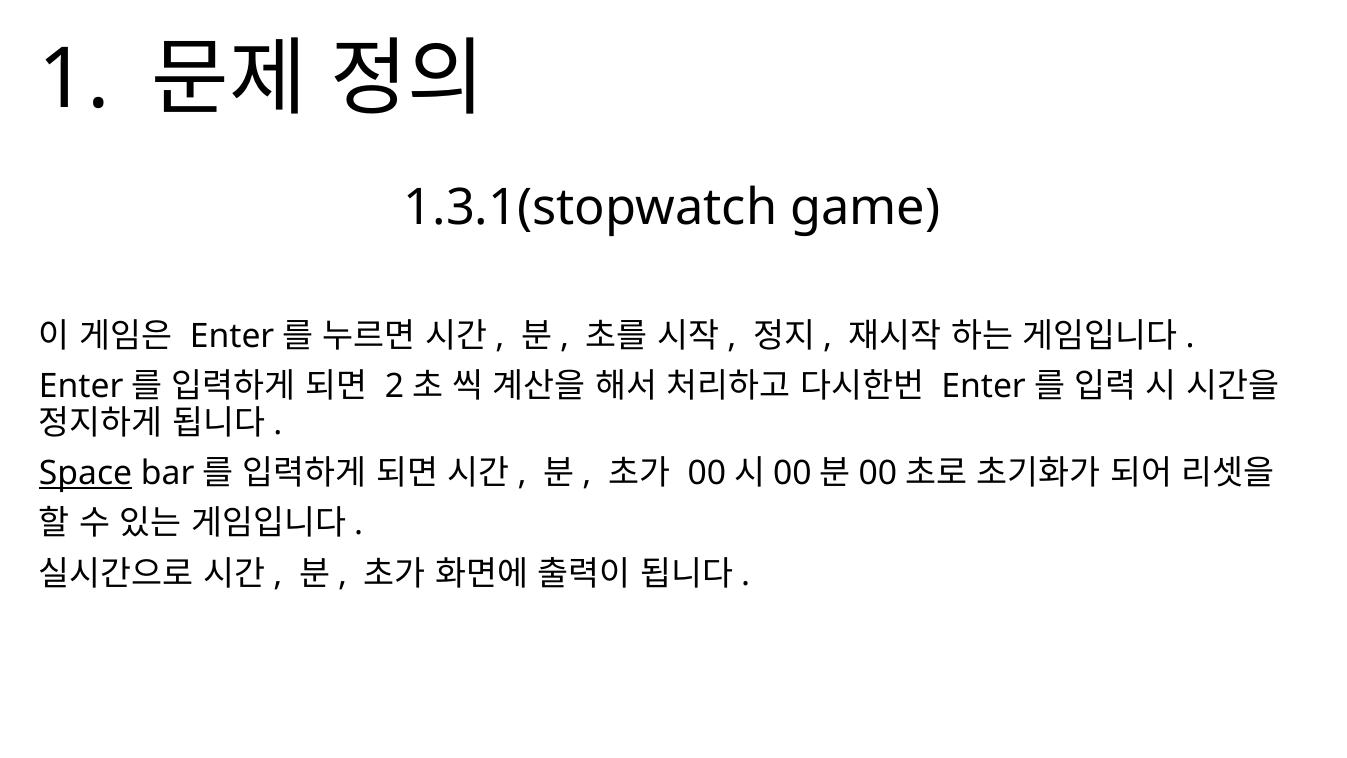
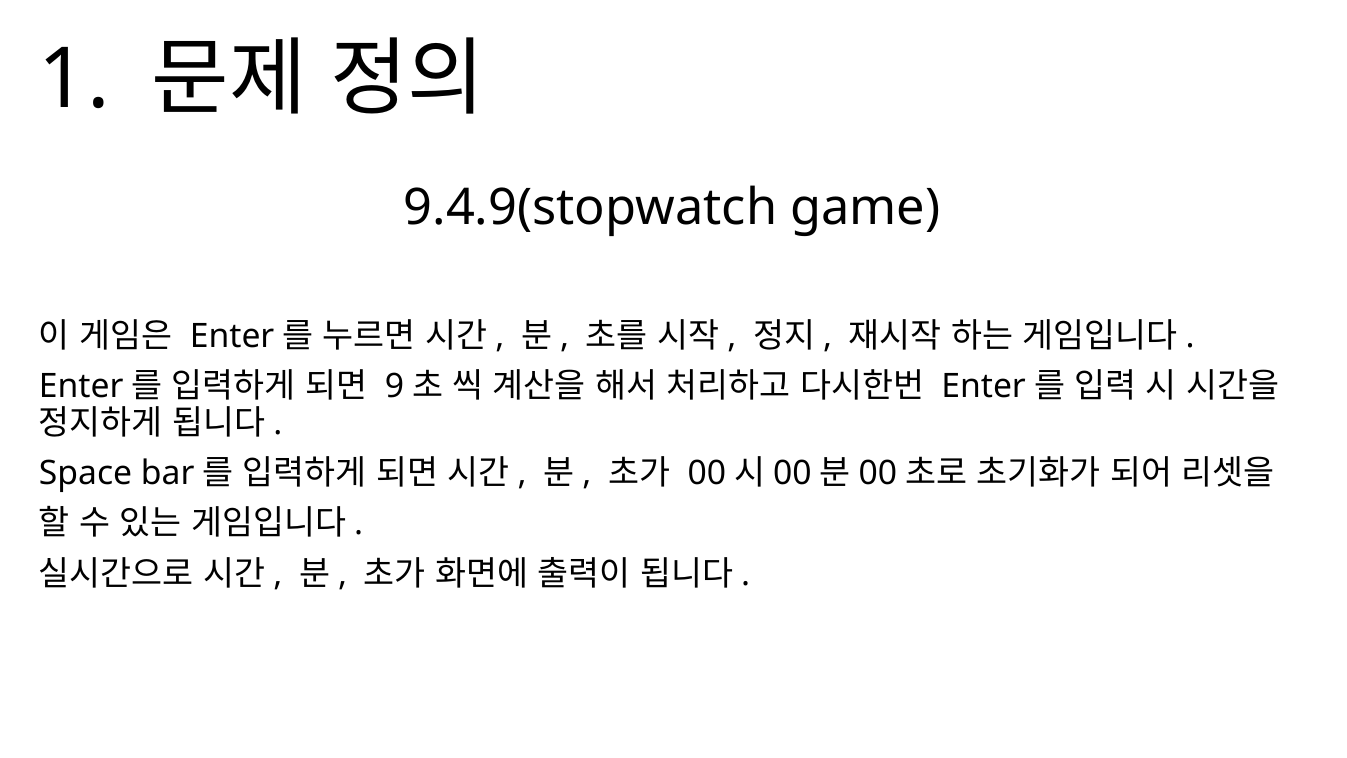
1.3.1(stopwatch: 1.3.1(stopwatch -> 9.4.9(stopwatch (591, 208)
2: 2 -> 9 (394, 386)
Space underline: present -> none (86, 473)
